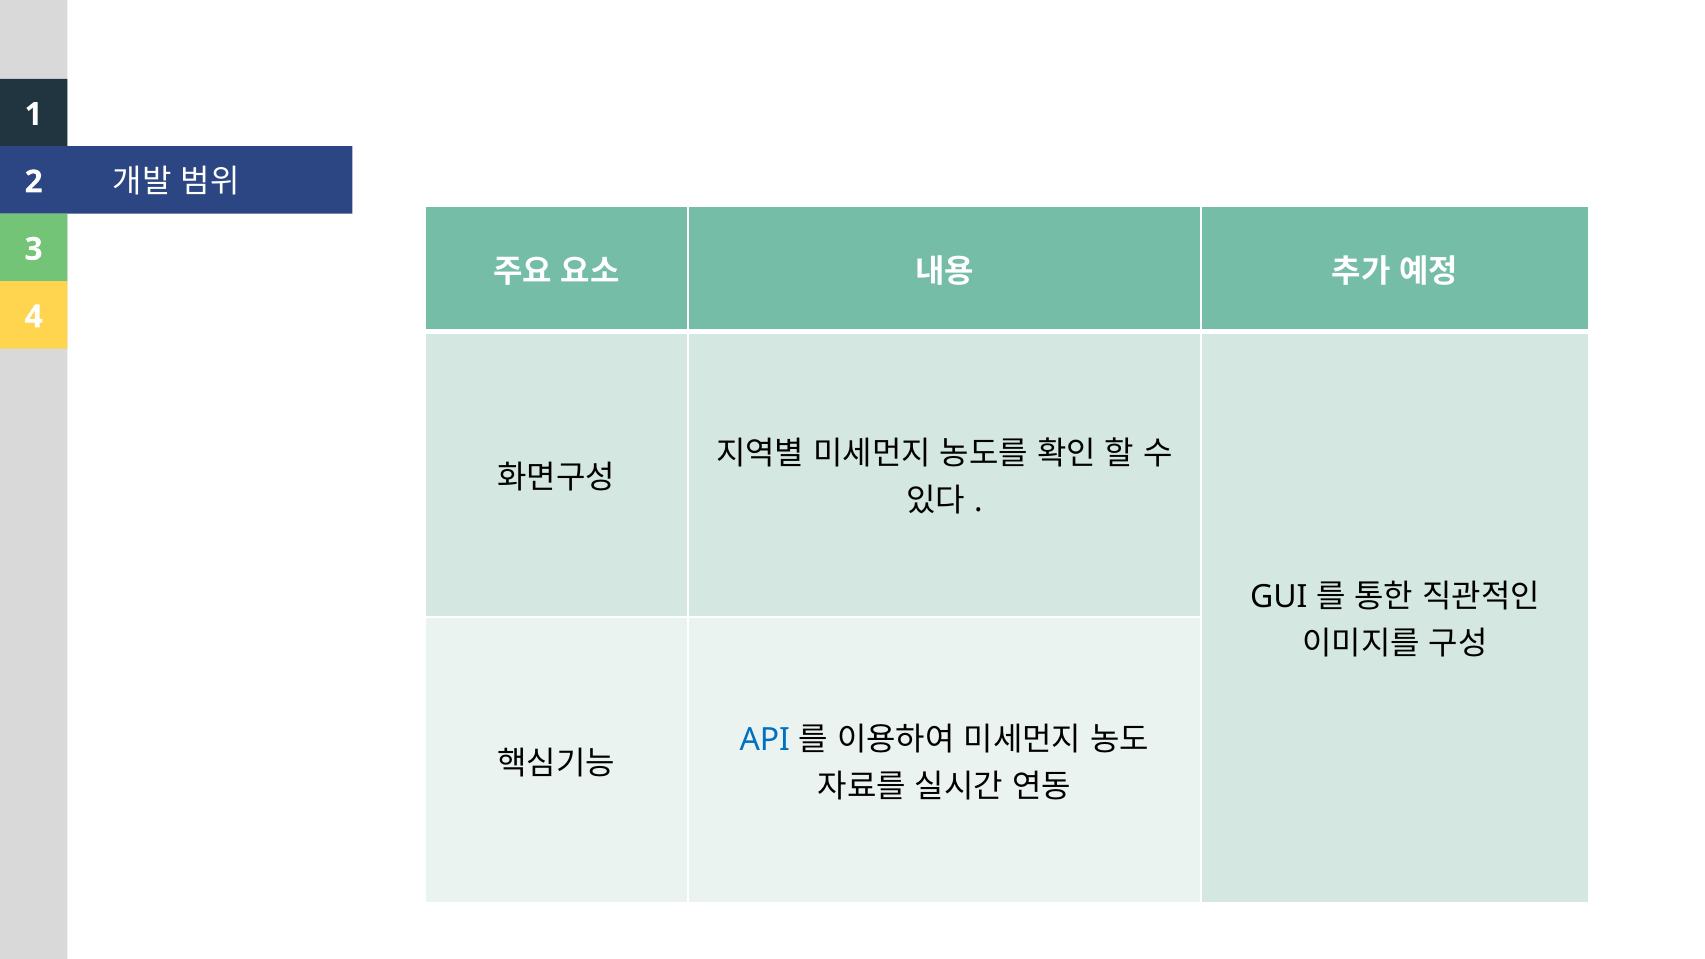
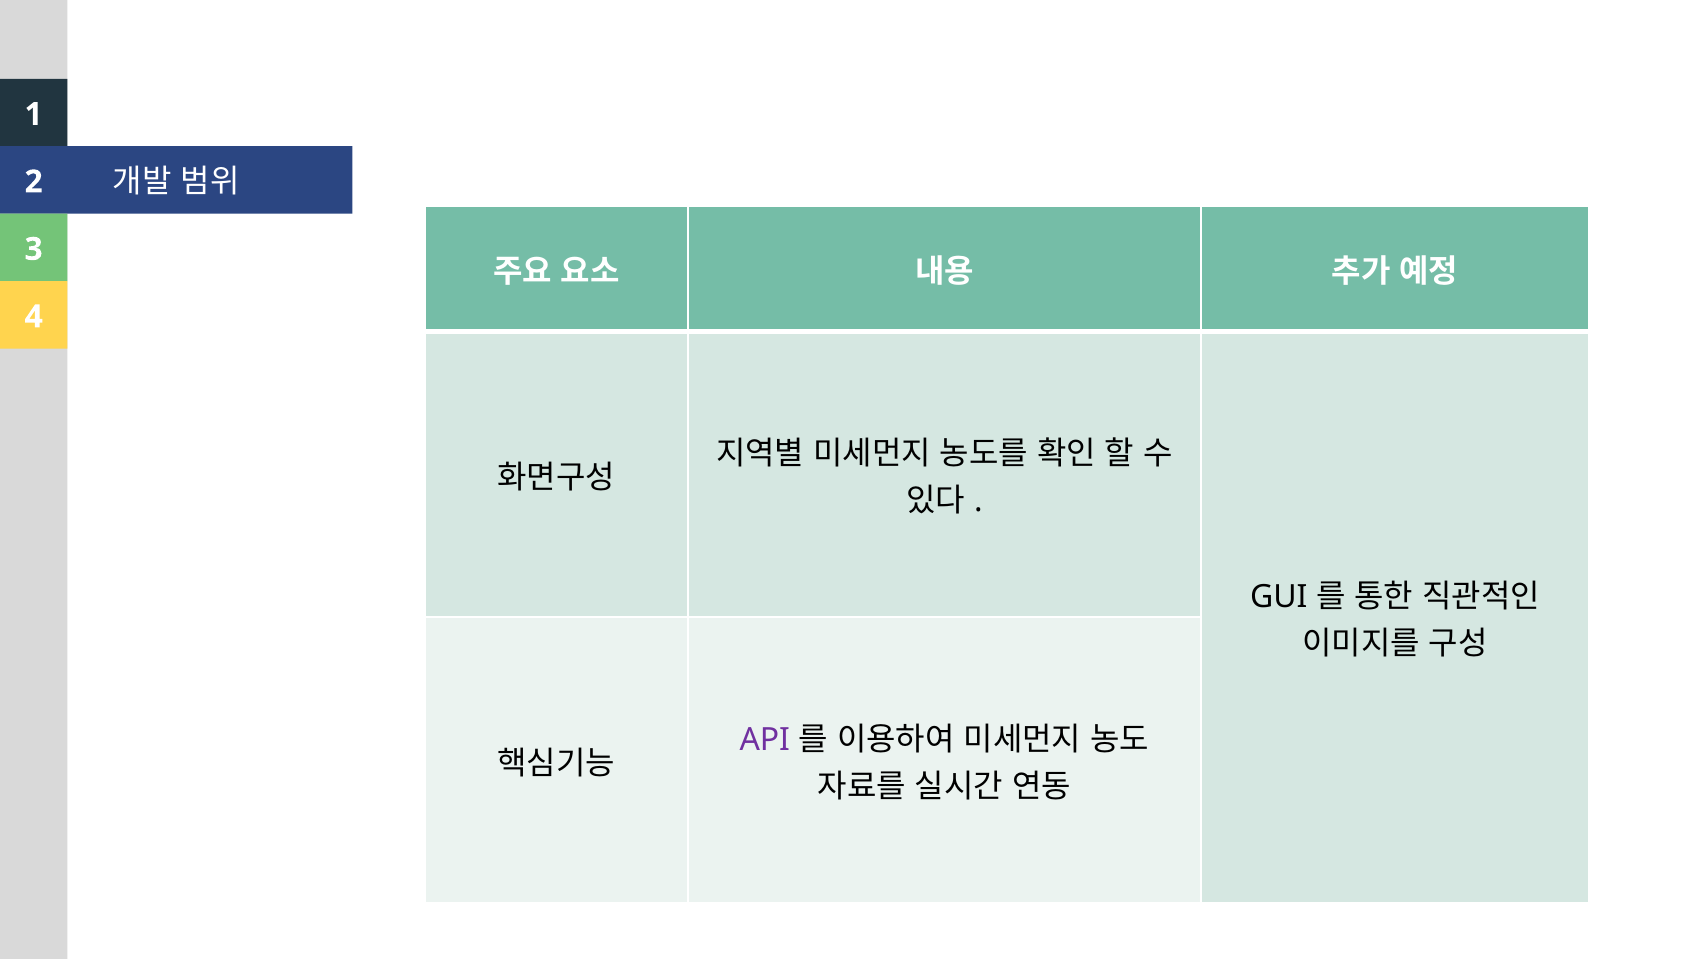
API colour: blue -> purple (765, 740)
